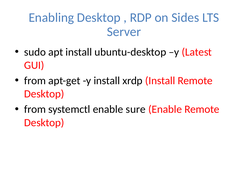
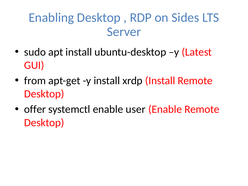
from: from -> offer (35, 109)
sure: sure -> user (136, 109)
